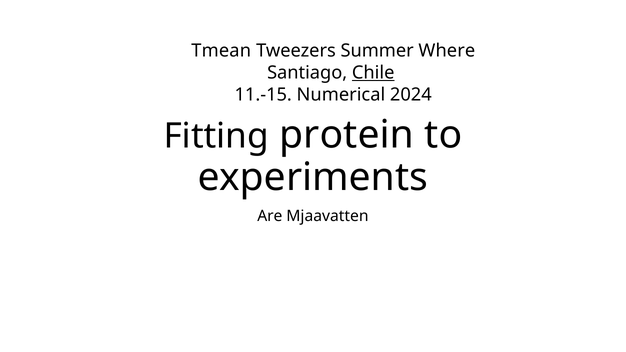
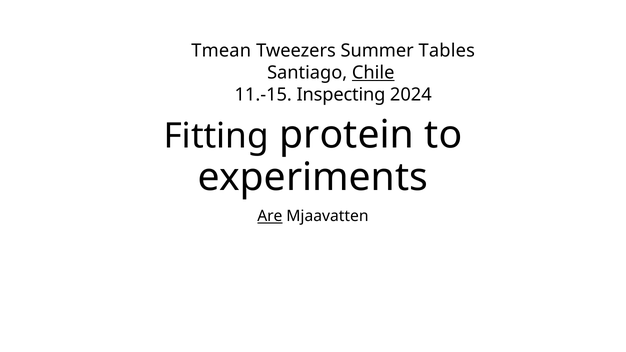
Where: Where -> Tables (447, 51)
Numerical: Numerical -> Inspecting (341, 95)
Are underline: none -> present (270, 216)
